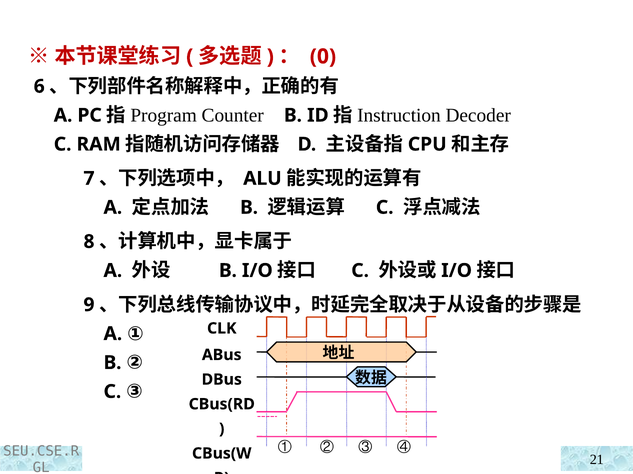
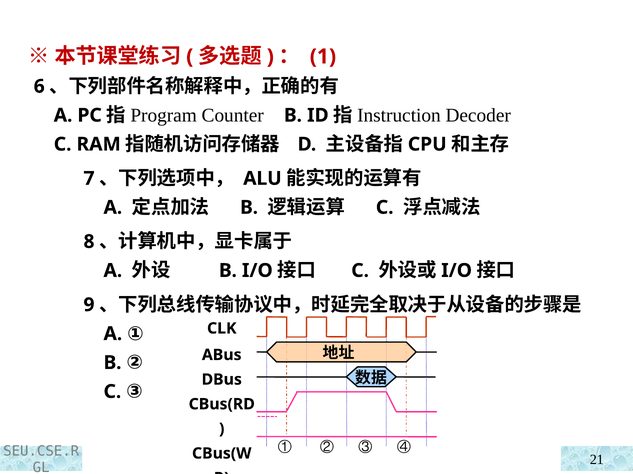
0: 0 -> 1 (323, 57)
